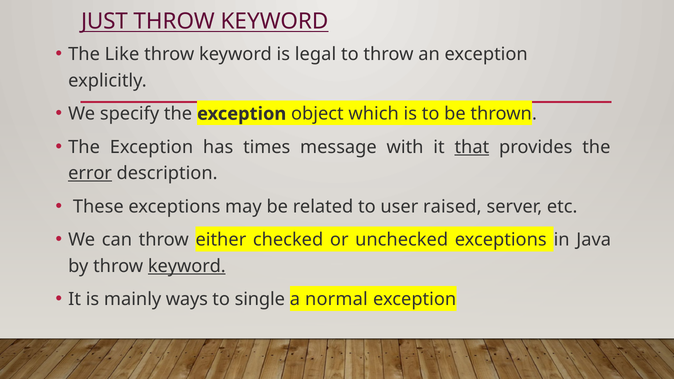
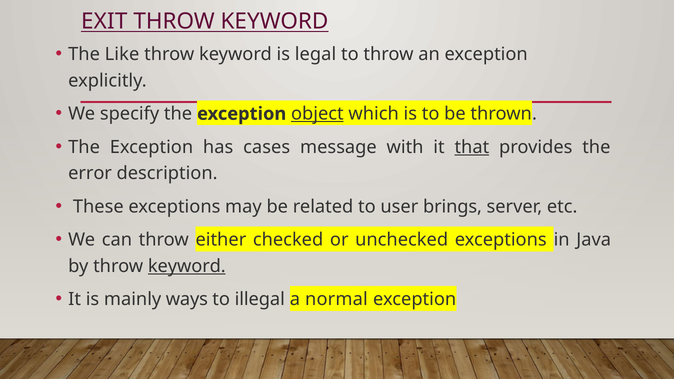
JUST: JUST -> EXIT (104, 21)
object underline: none -> present (317, 114)
times: times -> cases (267, 147)
error underline: present -> none (90, 173)
raised: raised -> brings (452, 207)
single: single -> illegal (260, 300)
